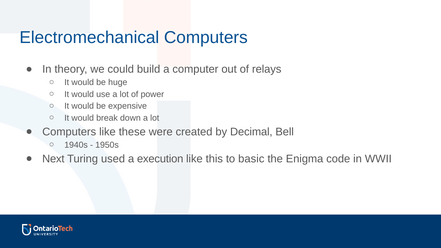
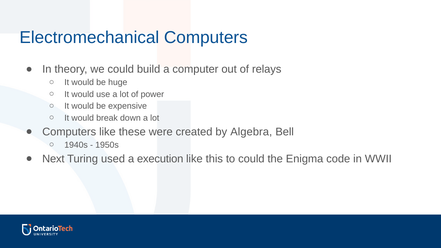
Decimal: Decimal -> Algebra (251, 132)
to basic: basic -> could (251, 159)
